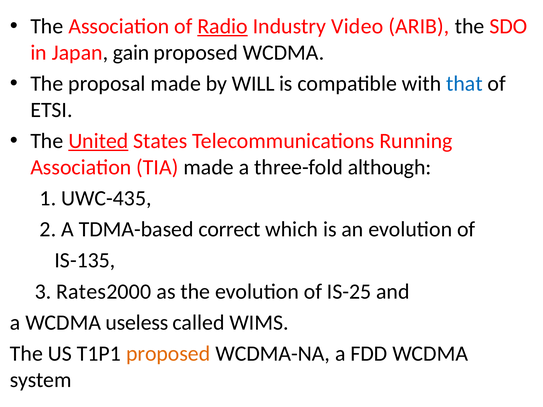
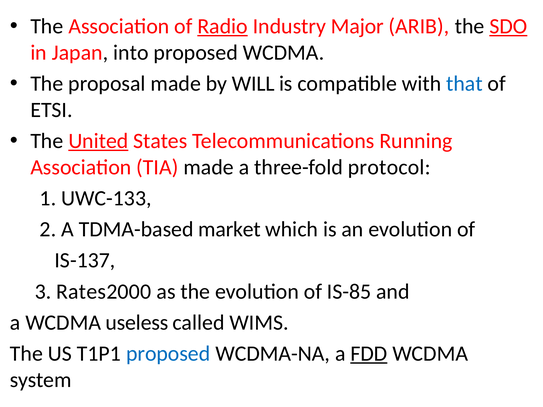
Video: Video -> Major (357, 26)
SDO underline: none -> present (508, 26)
gain: gain -> into (131, 53)
although: although -> protocol (389, 167)
UWC-435: UWC-435 -> UWC-133 (106, 198)
correct: correct -> market (230, 230)
IS-135: IS-135 -> IS-137 (85, 261)
IS-25: IS-25 -> IS-85 (349, 292)
proposed colour: orange -> blue (168, 354)
FDD underline: none -> present (369, 354)
